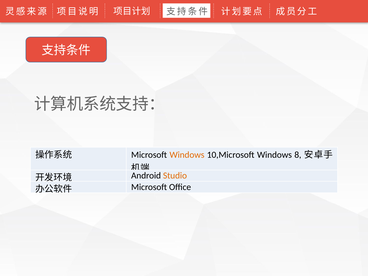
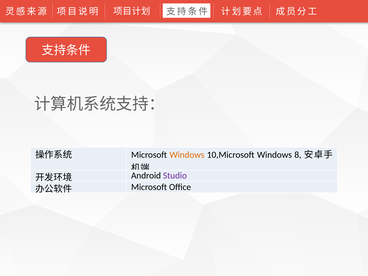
Studio colour: orange -> purple (175, 176)
